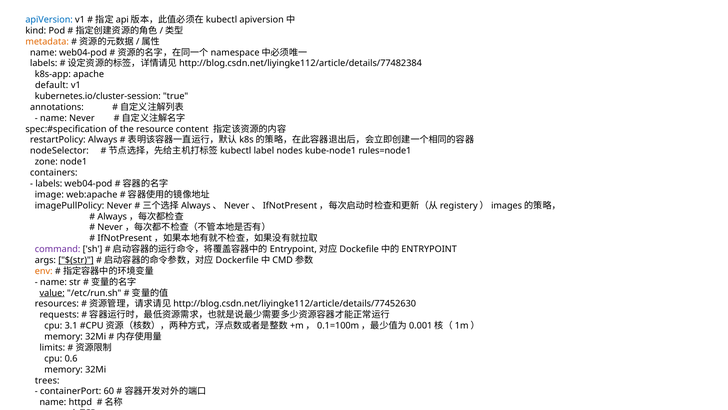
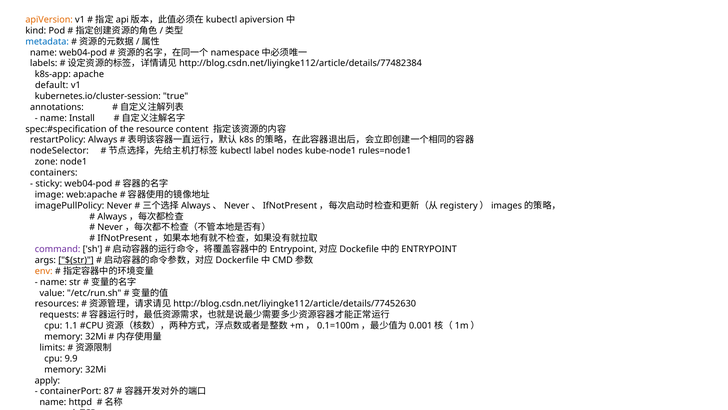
apiVersion colour: blue -> orange (49, 20)
metadata colour: orange -> blue (47, 42)
name Never: Never -> Install (82, 118)
labels: labels -> sticky (49, 183)
value underline: present -> none (52, 293)
3.1: 3.1 -> 1.1 (71, 325)
0.6: 0.6 -> 9.9 (71, 358)
trees: trees -> apply (47, 380)
60: 60 -> 87 (109, 391)
